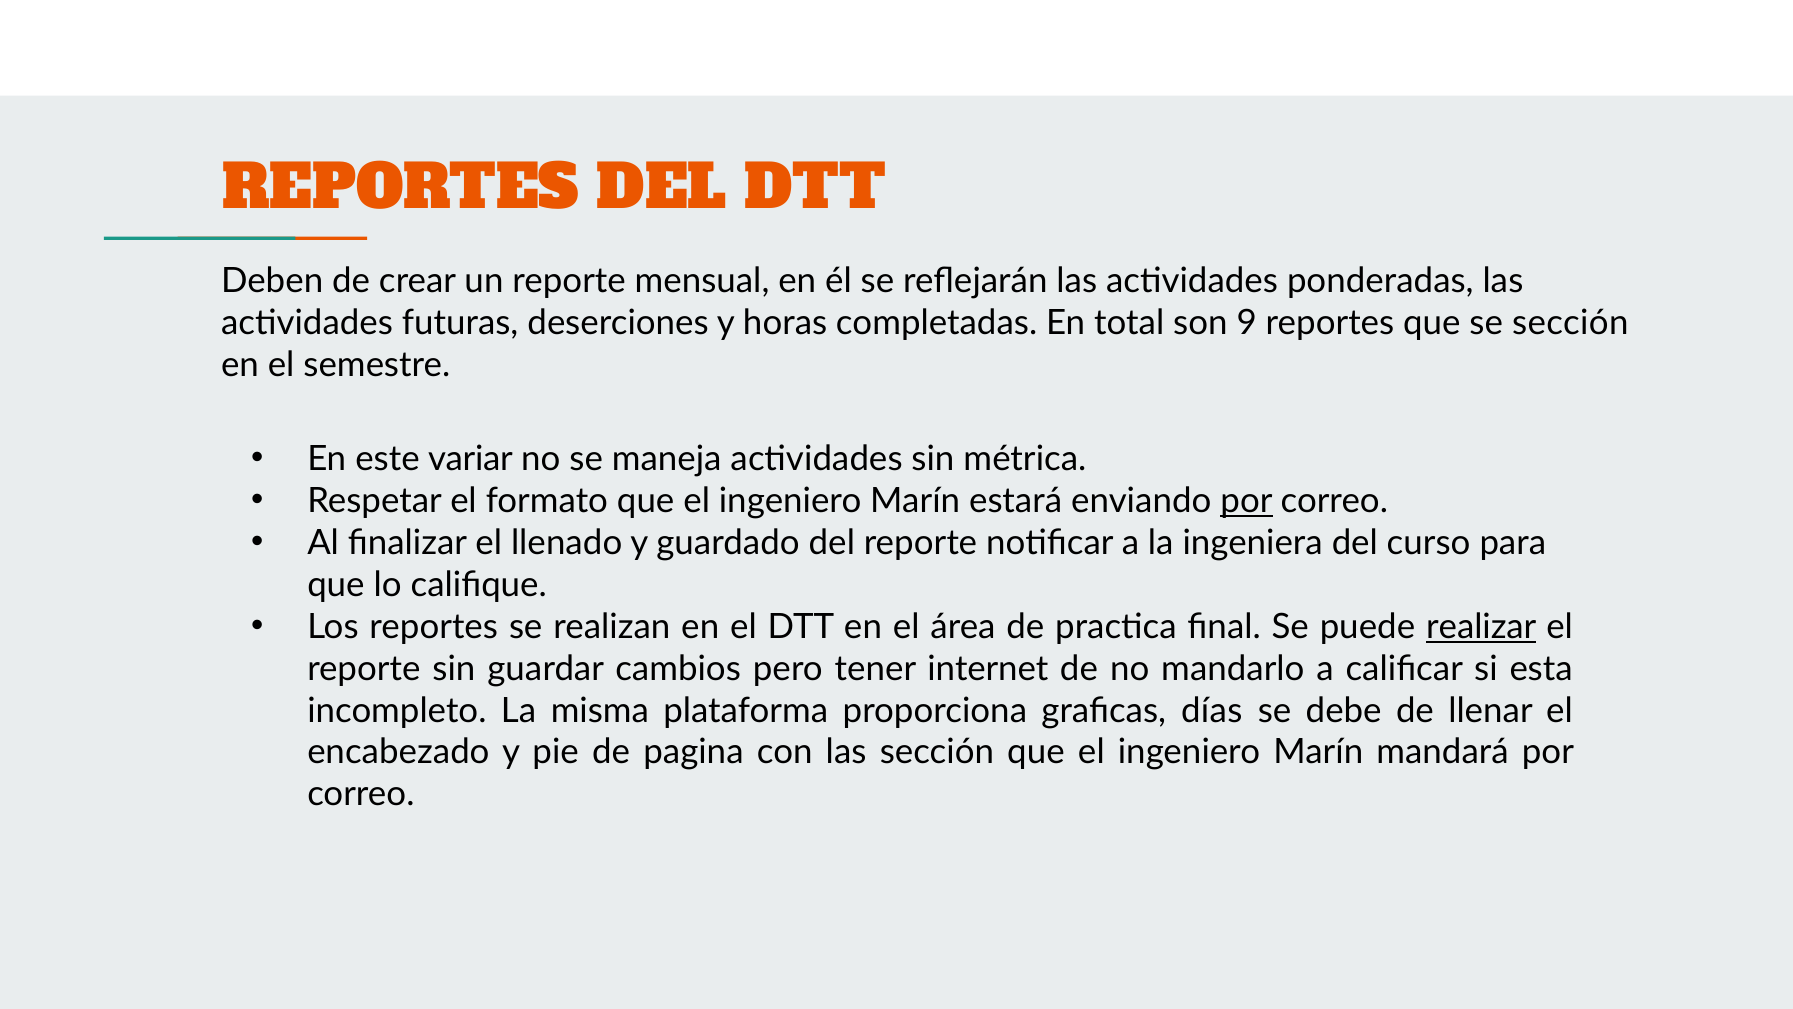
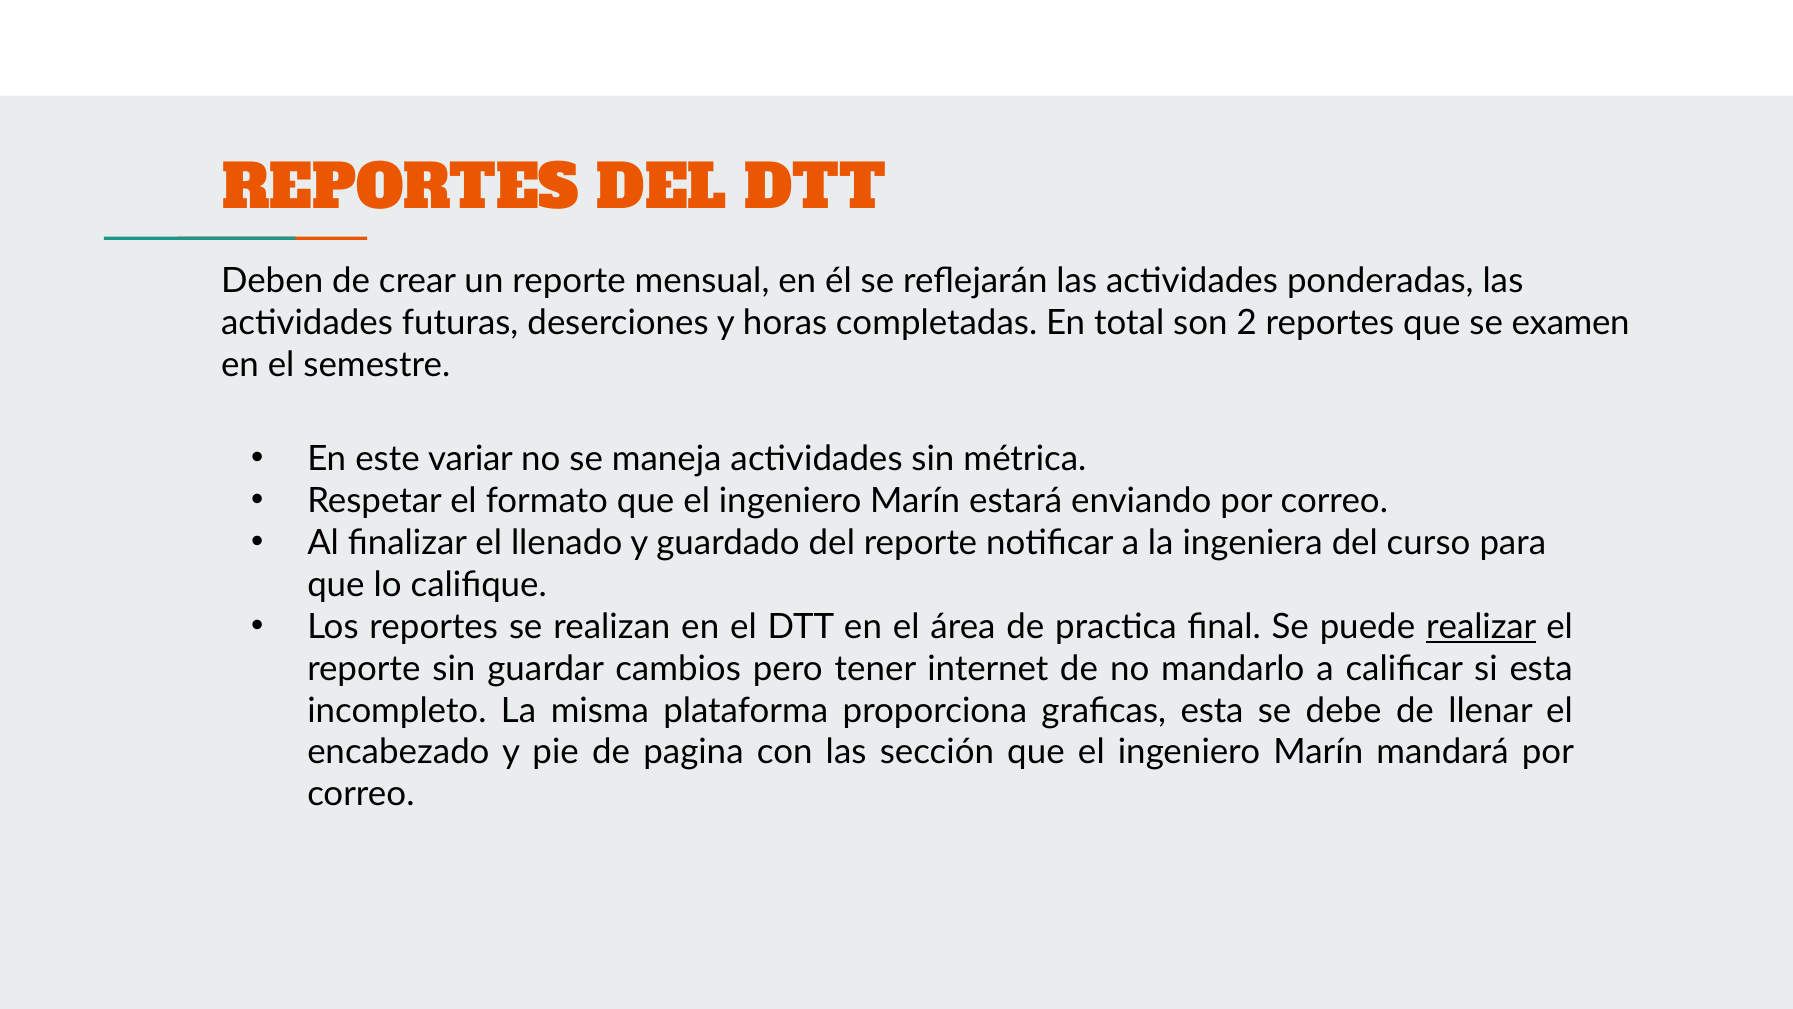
9: 9 -> 2 (1247, 323)
se sección: sección -> examen (1571, 323)
por underline: present -> none (1246, 501)
graficas días: días -> esta (1212, 710)
